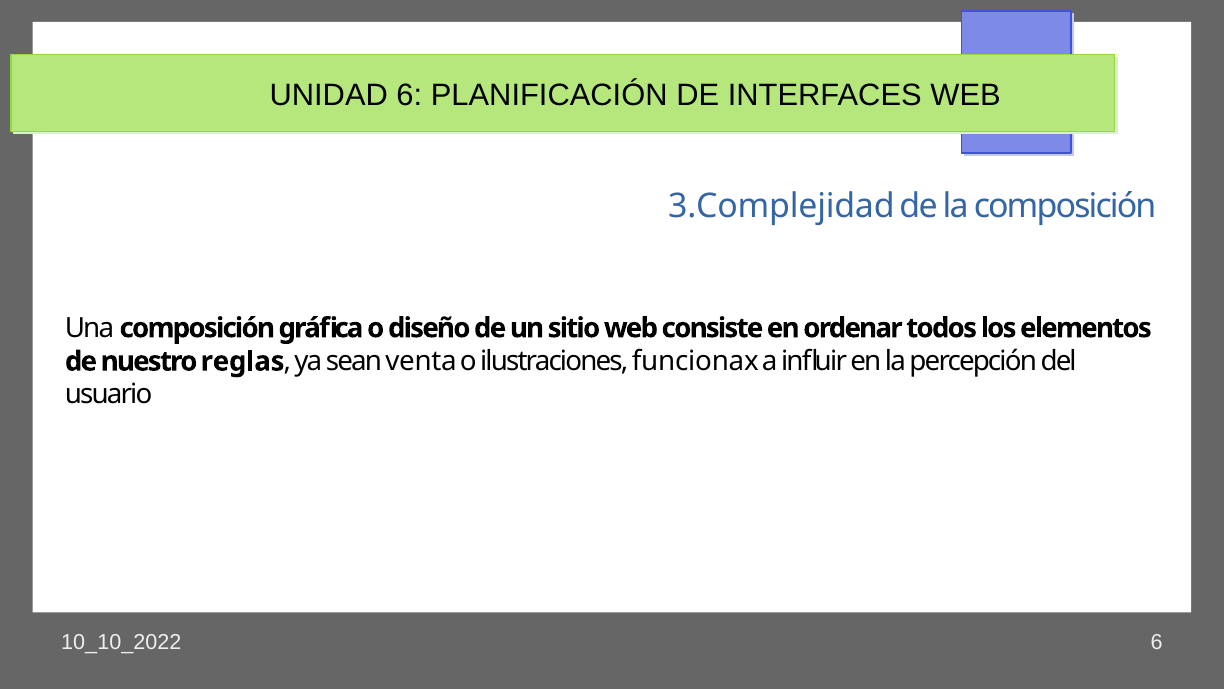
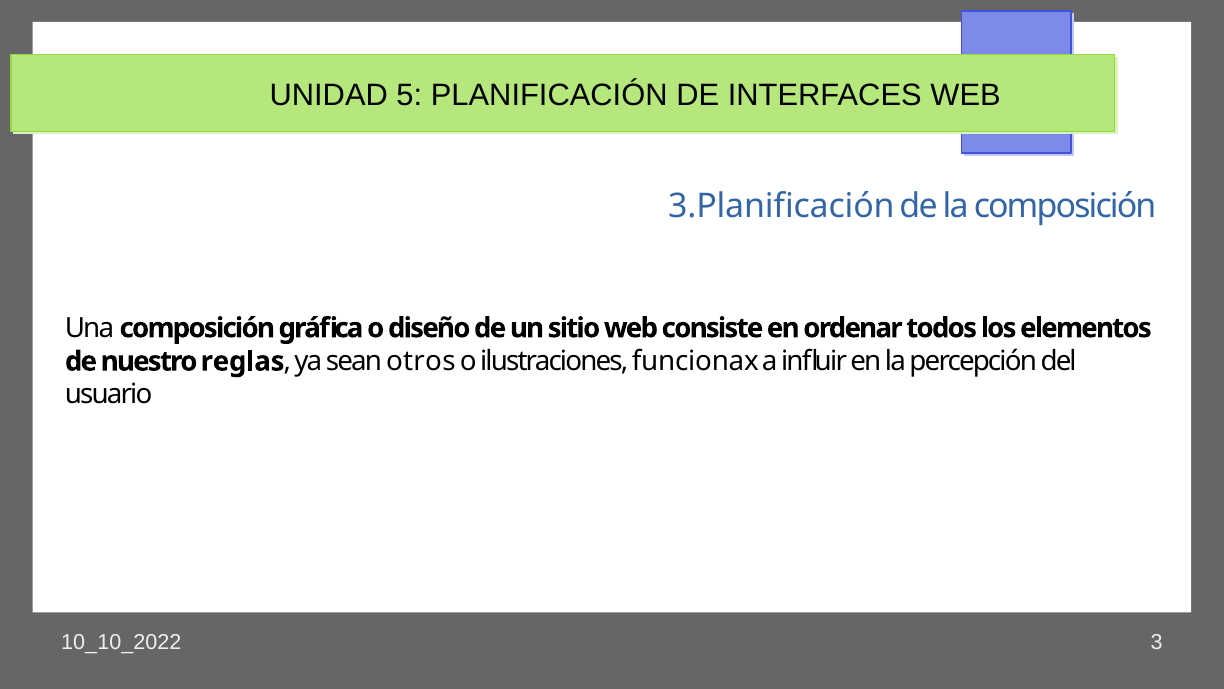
UNIDAD 6: 6 -> 5 (409, 95)
3.Complejidad: 3.Complejidad -> 3.Planificación (781, 207)
venta: venta -> otros (421, 361)
10_10_2022 6: 6 -> 3 (1157, 642)
